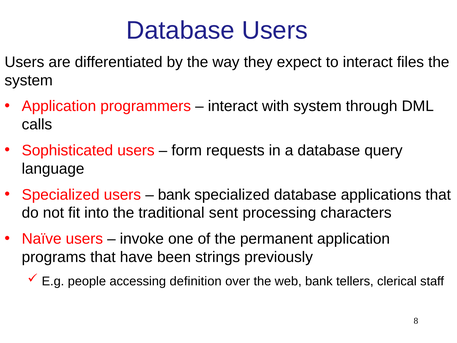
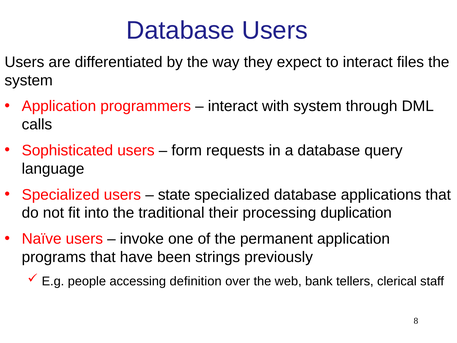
bank: bank -> state (174, 195)
sent: sent -> their (224, 213)
characters: characters -> duplication (356, 213)
